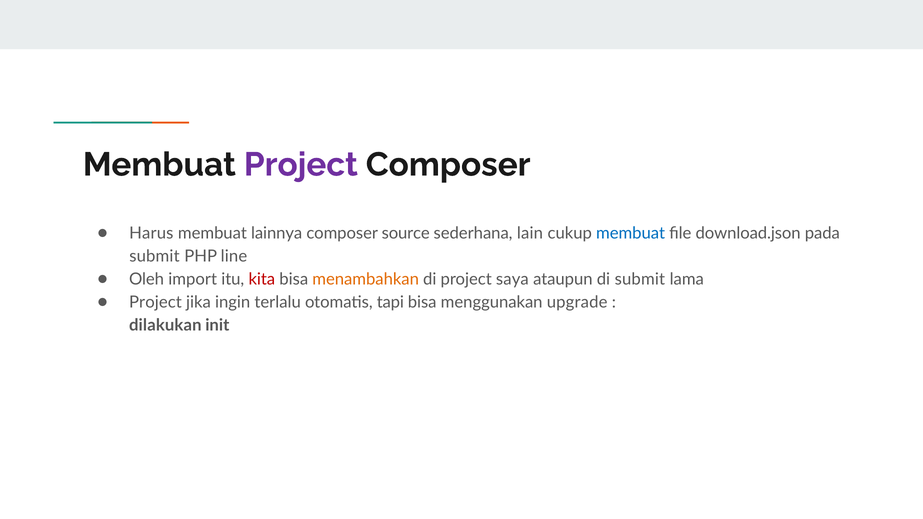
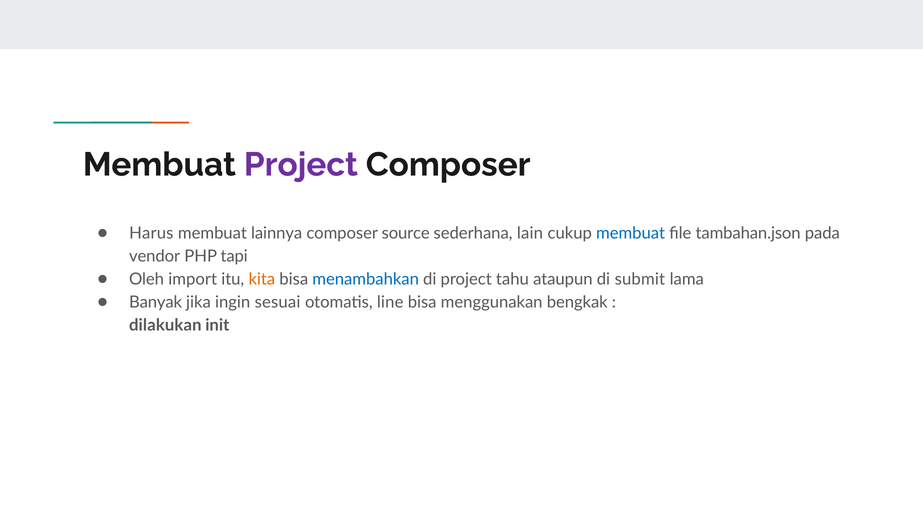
download.json: download.json -> tambahan.json (748, 233)
submit: submit -> vendor (155, 256)
line: line -> tapi (234, 256)
kita colour: red -> orange (262, 279)
menambahkan colour: orange -> blue (366, 279)
saya: saya -> tahu (512, 279)
Project: Project -> Banyak (156, 302)
terlalu: terlalu -> sesuai (278, 302)
tapi: tapi -> line (390, 302)
upgrade: upgrade -> bengkak (577, 302)
